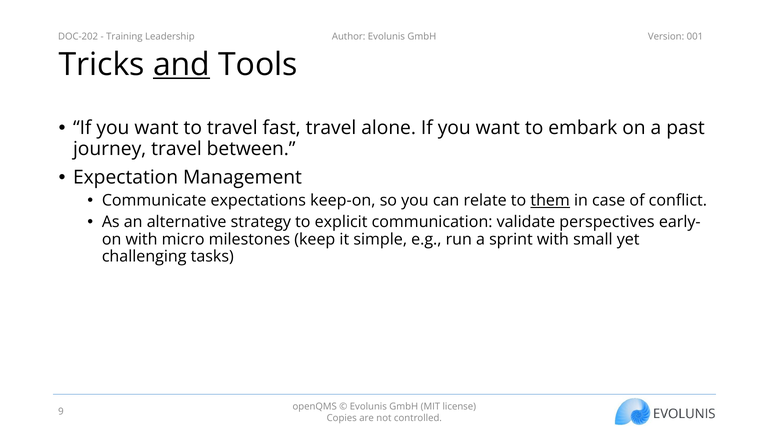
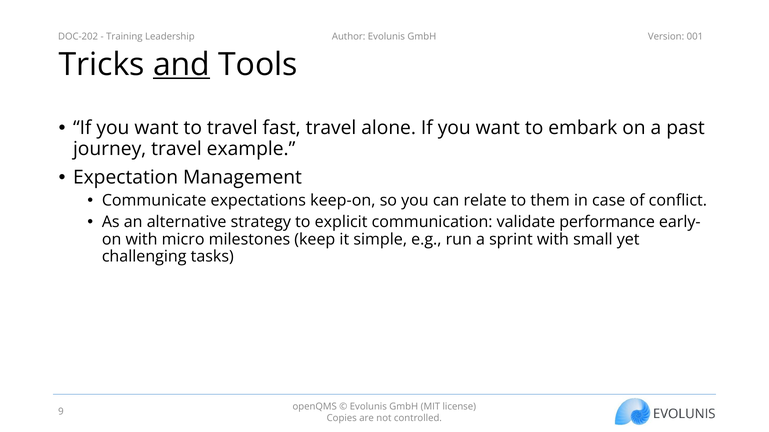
between: between -> example (251, 149)
them underline: present -> none (550, 201)
perspectives: perspectives -> performance (607, 222)
